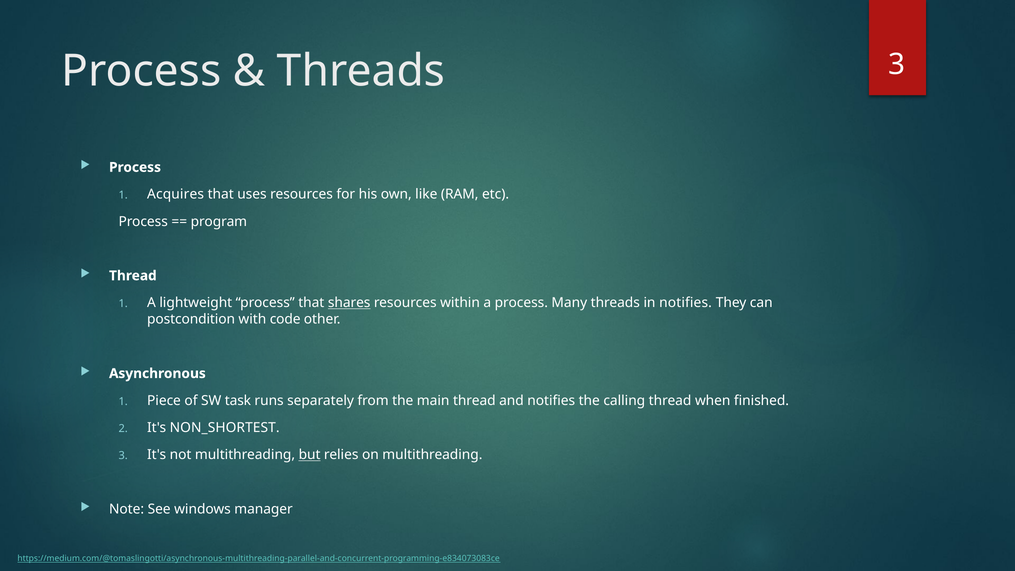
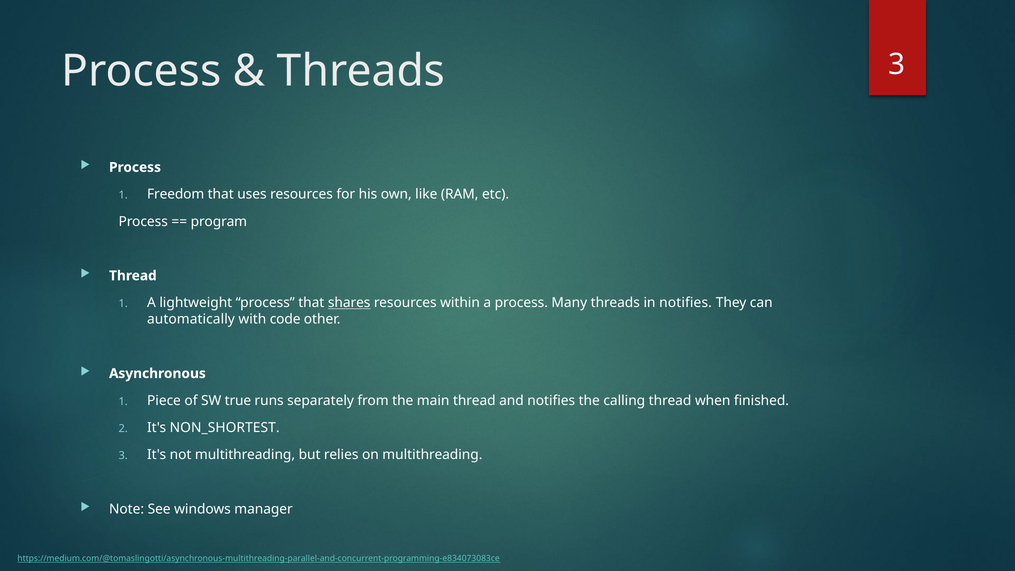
Acquires: Acquires -> Freedom (176, 194)
postcondition: postcondition -> automatically (191, 319)
task: task -> true (238, 401)
but underline: present -> none (310, 455)
